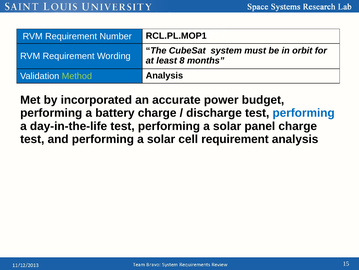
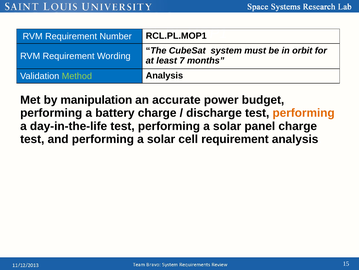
8: 8 -> 7 (182, 61)
incorporated: incorporated -> manipulation (96, 100)
performing colour: blue -> orange (304, 113)
